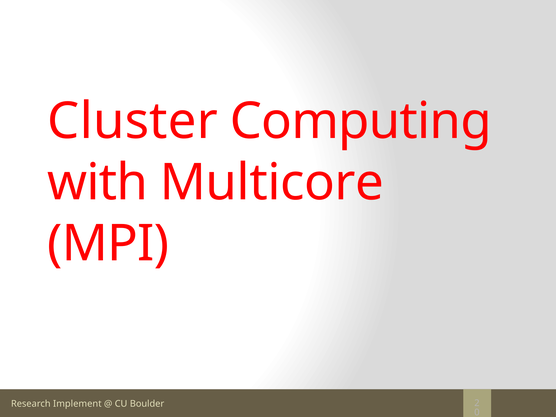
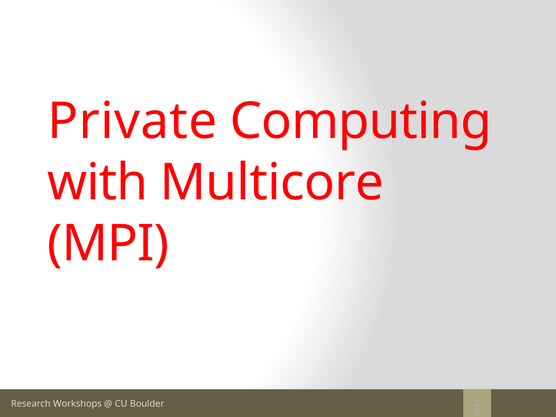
Cluster: Cluster -> Private (132, 121)
Implement: Implement -> Workshops (77, 404)
